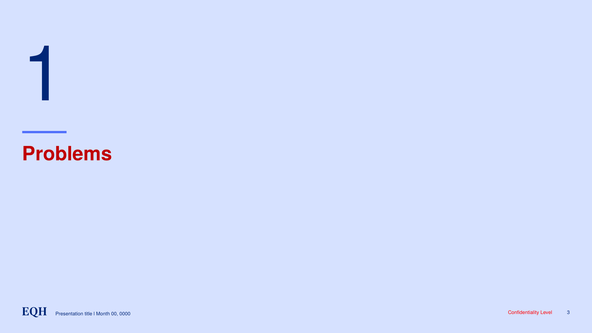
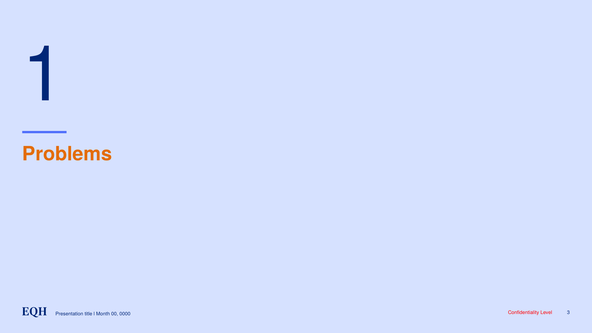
Problems colour: red -> orange (67, 154)
